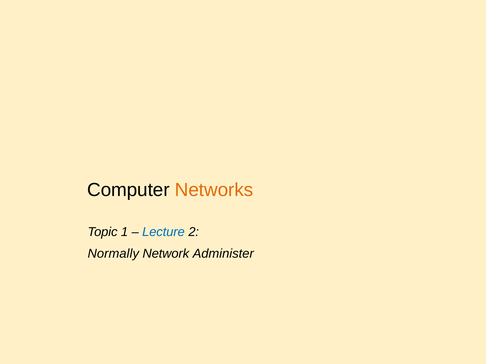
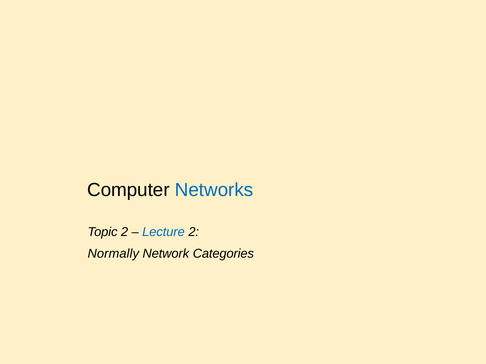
Networks colour: orange -> blue (214, 190)
Topic 1: 1 -> 2 (125, 232)
Administer: Administer -> Categories (223, 254)
